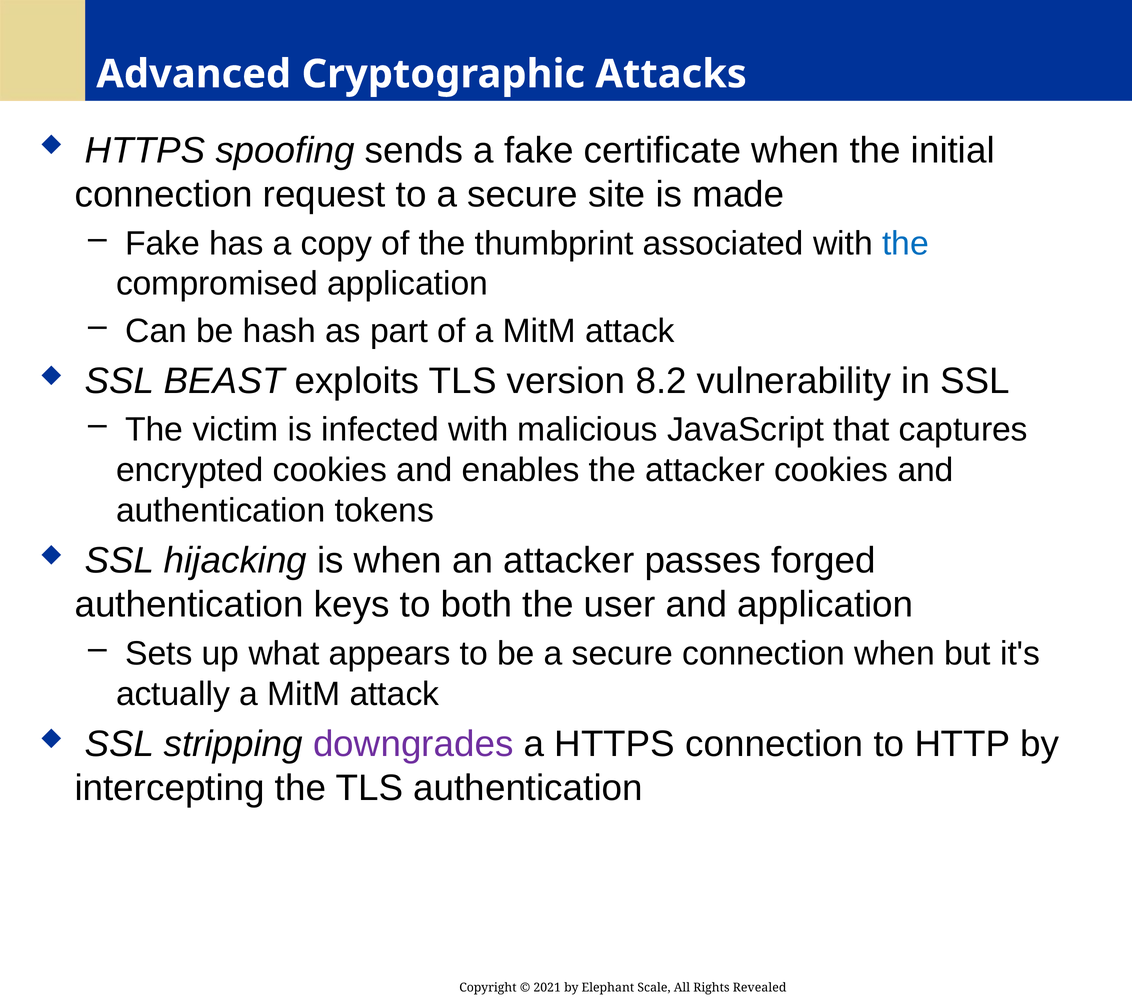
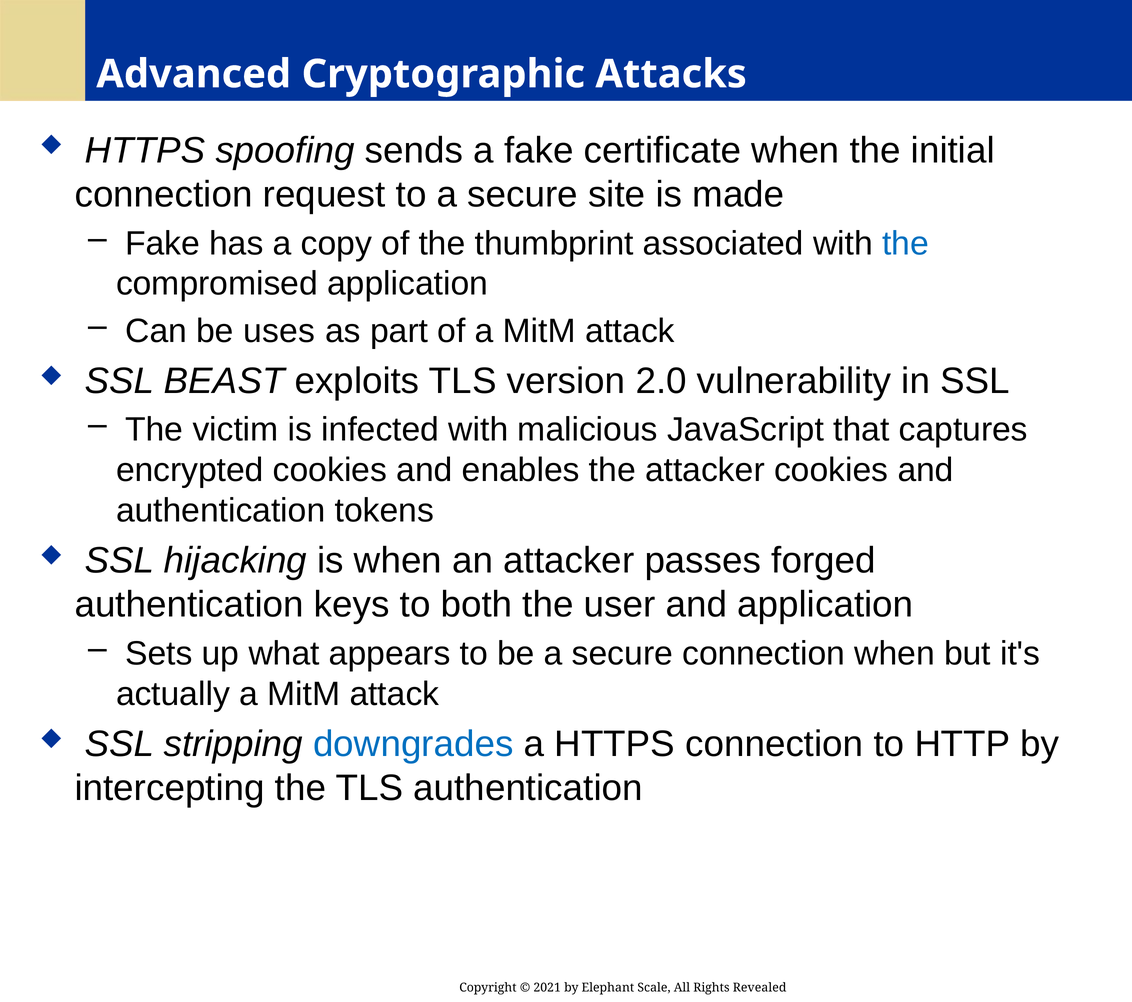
hash: hash -> uses (279, 331)
8.2: 8.2 -> 2.0 (661, 381)
downgrades colour: purple -> blue (413, 744)
